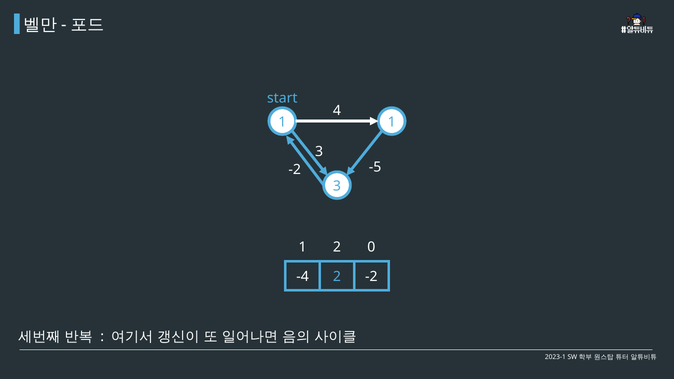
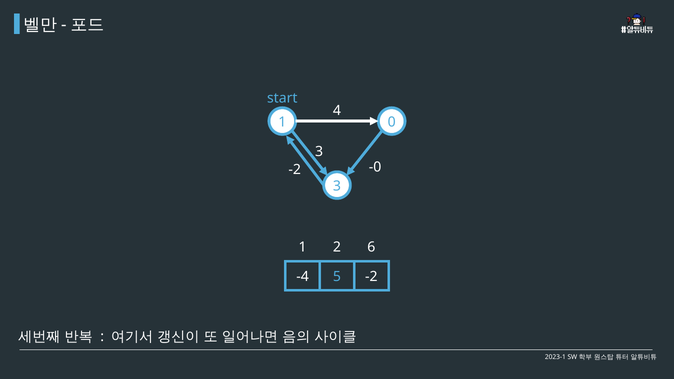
1 1: 1 -> 0 (392, 122)
-5: -5 -> -0 (375, 167)
0: 0 -> 6 (371, 247)
-4 2: 2 -> 5 (337, 277)
